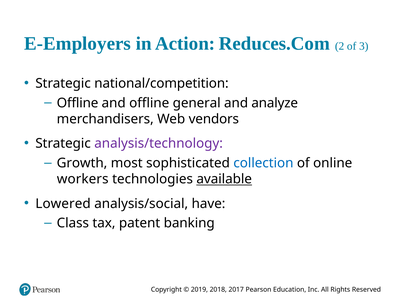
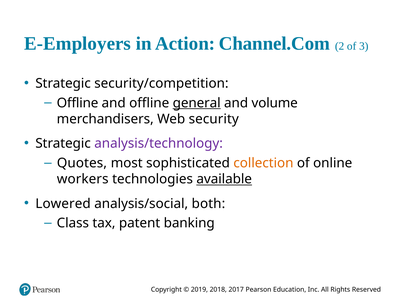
Reduces.Com: Reduces.Com -> Channel.Com (274, 44)
national/competition: national/competition -> security/competition (161, 83)
general underline: none -> present (197, 103)
analyze: analyze -> volume (275, 103)
vendors: vendors -> security (214, 119)
Growth: Growth -> Quotes (82, 163)
collection colour: blue -> orange (263, 163)
have: have -> both (208, 203)
